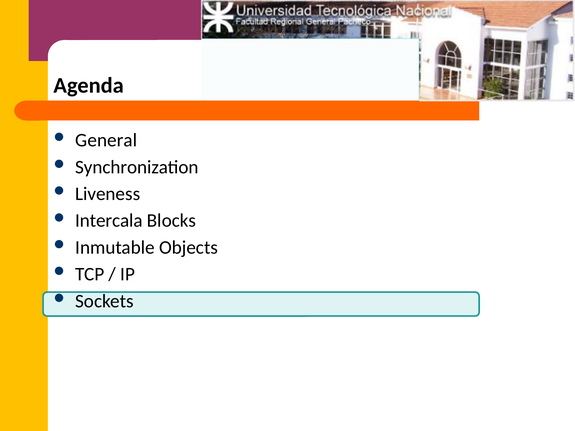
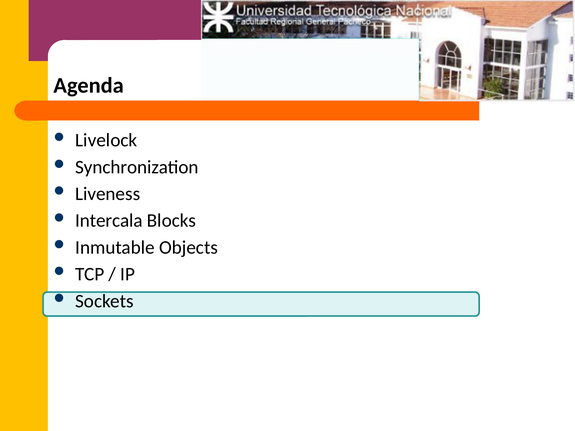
General: General -> Livelock (106, 140)
